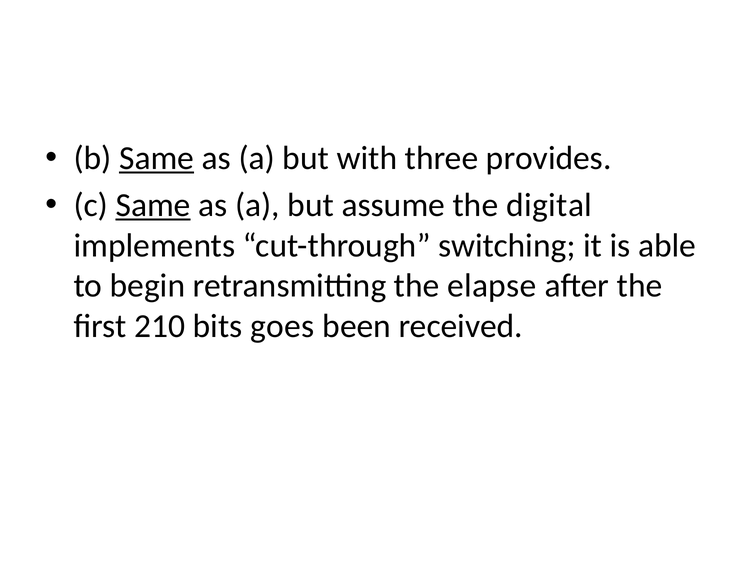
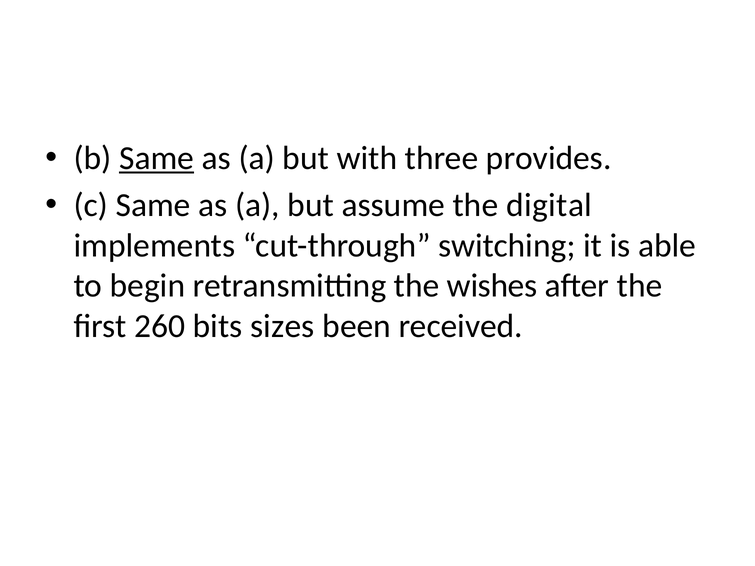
Same underline: present -> none (153, 205)
elapse: elapse -> wishes (492, 286)
210: 210 -> 260 (160, 326)
goes: goes -> sizes (282, 326)
